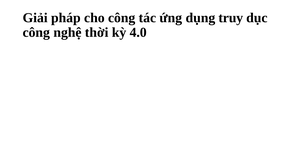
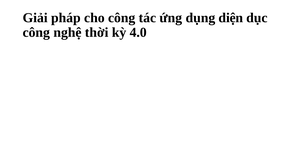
truy: truy -> diện (231, 18)
